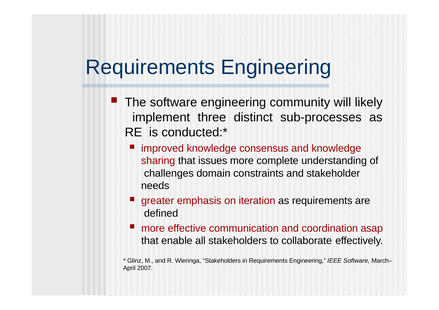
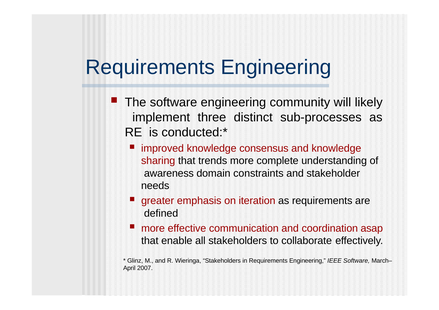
issues: issues -> trends (213, 161)
challenges: challenges -> awareness (169, 174)
